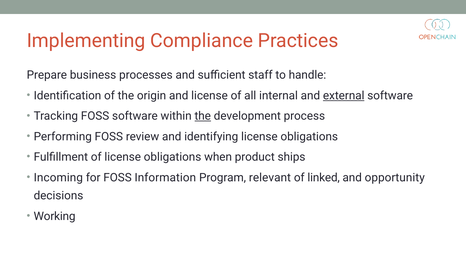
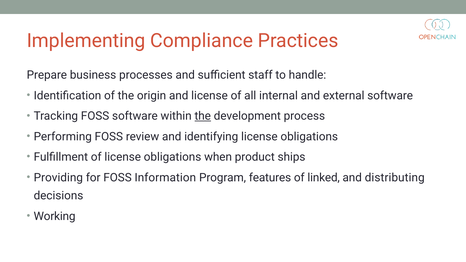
external underline: present -> none (344, 96)
Incoming: Incoming -> Providing (58, 178)
relevant: relevant -> features (270, 178)
opportunity: opportunity -> distributing (395, 178)
